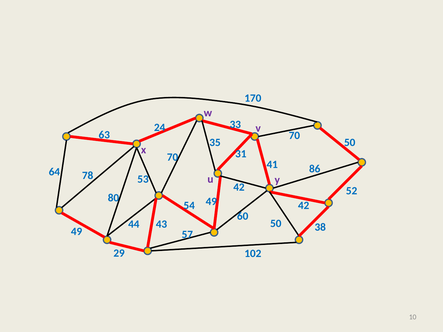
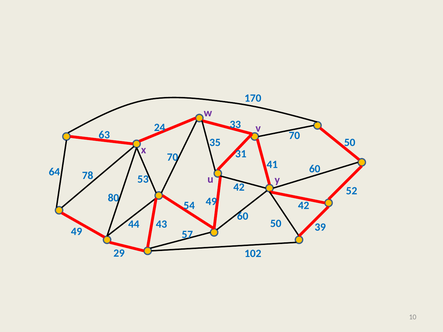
41 86: 86 -> 60 (315, 169)
38: 38 -> 39 (320, 227)
